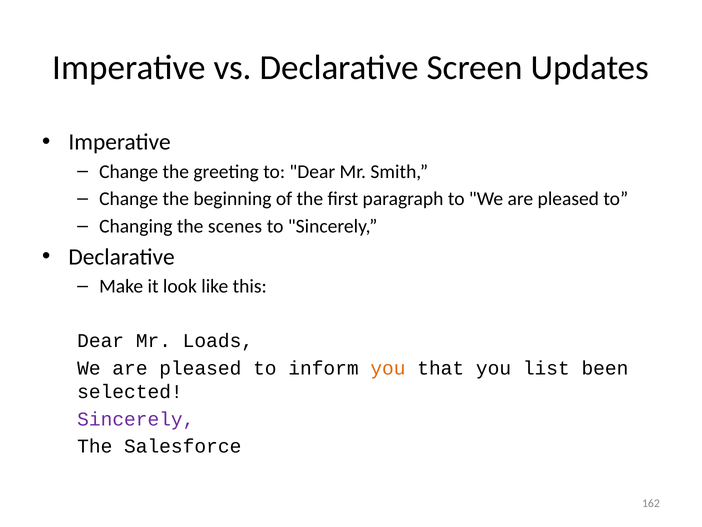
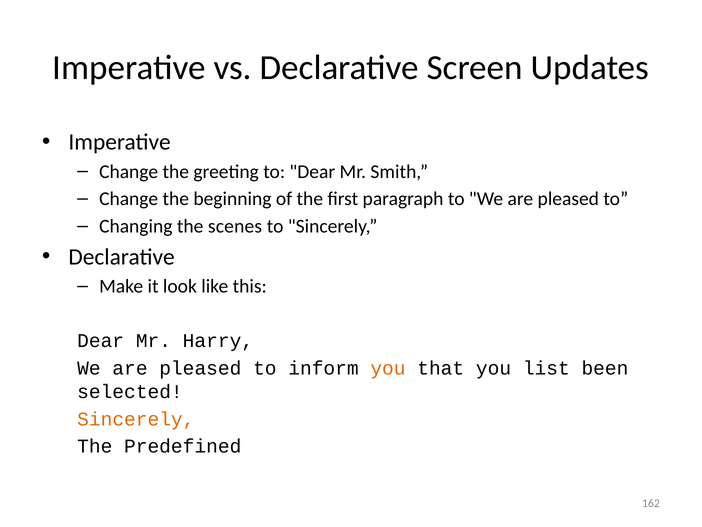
Loads: Loads -> Harry (218, 341)
Sincerely colour: purple -> orange (136, 419)
Salesforce: Salesforce -> Predefined (183, 446)
